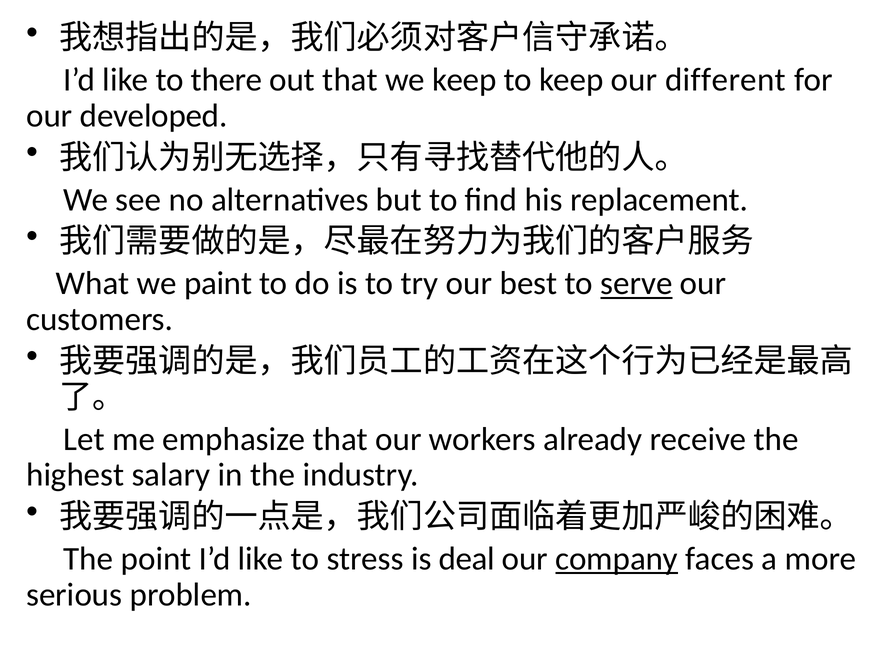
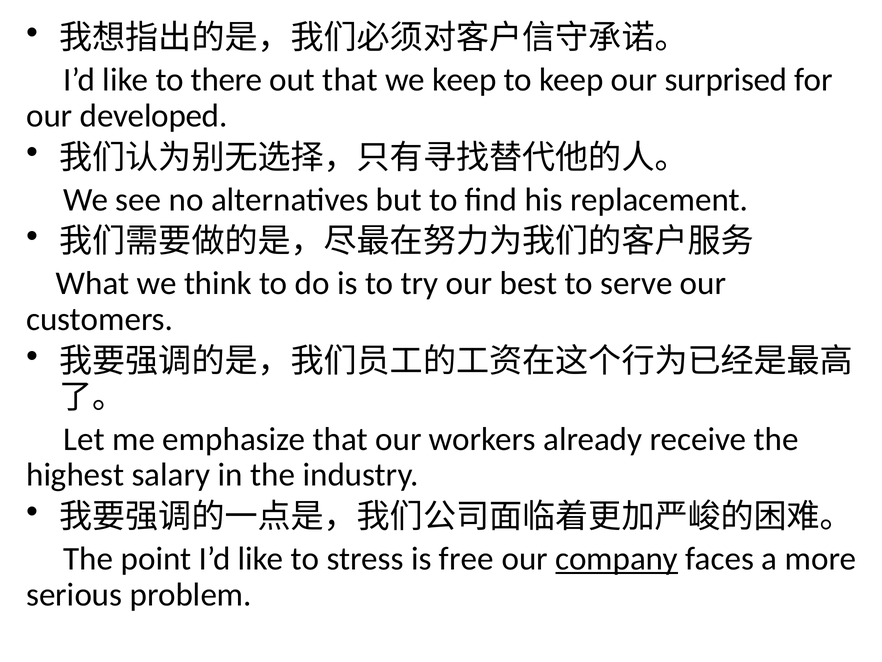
different: different -> surprised (726, 80)
paint: paint -> think (218, 283)
serve underline: present -> none (636, 283)
deal: deal -> free (466, 558)
